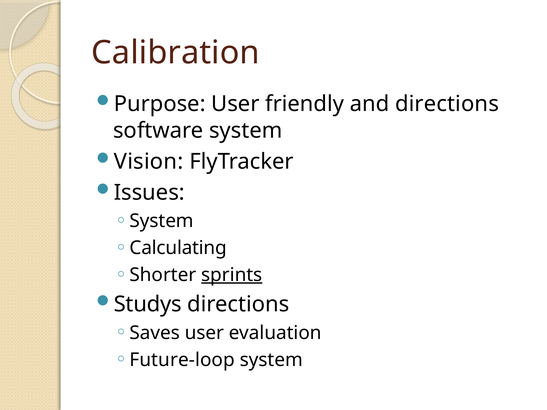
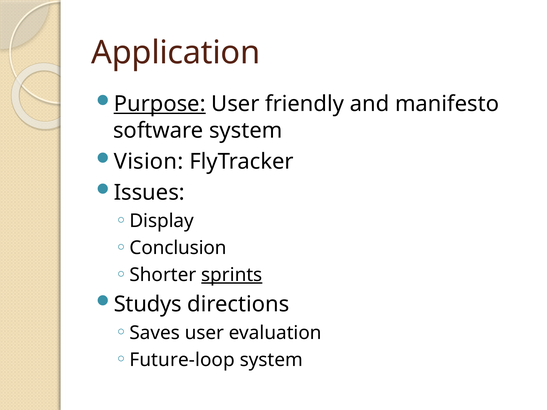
Calibration: Calibration -> Application (176, 53)
Purpose underline: none -> present (160, 104)
and directions: directions -> manifesto (447, 104)
System: System -> Display (162, 221)
Calculating: Calculating -> Conclusion (178, 248)
